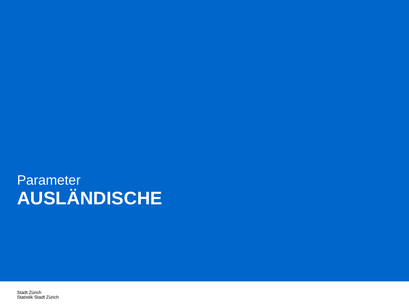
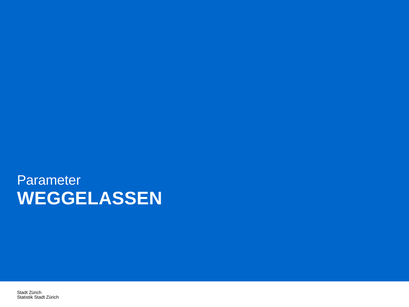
AUSLÄNDISCHE: AUSLÄNDISCHE -> WEGGELASSEN (90, 198)
